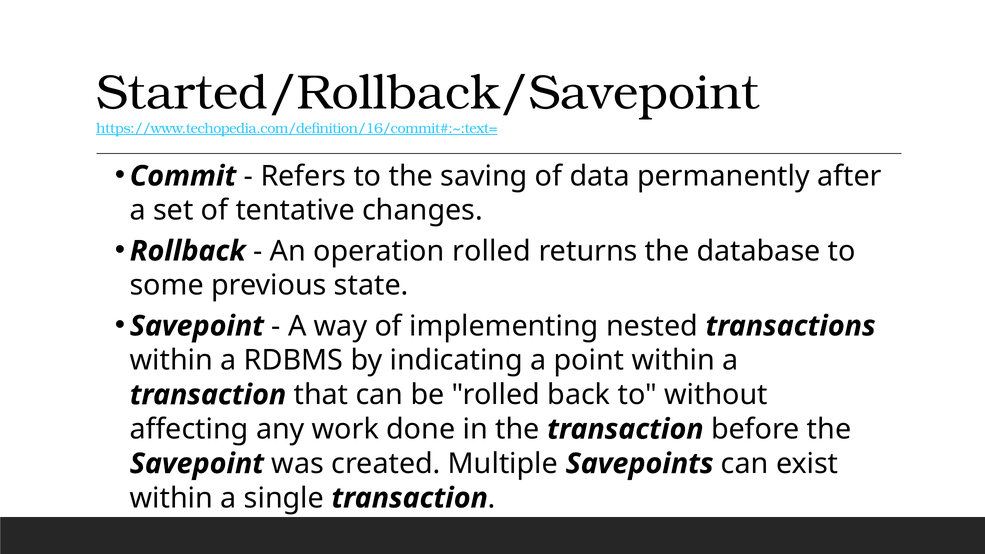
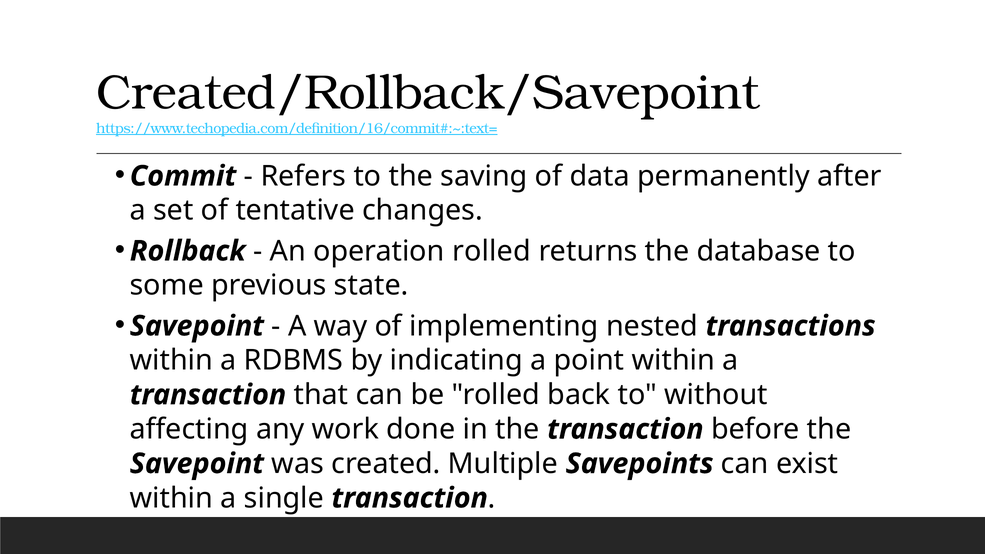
Started/Rollback/Savepoint: Started/Rollback/Savepoint -> Created/Rollback/Savepoint (428, 93)
